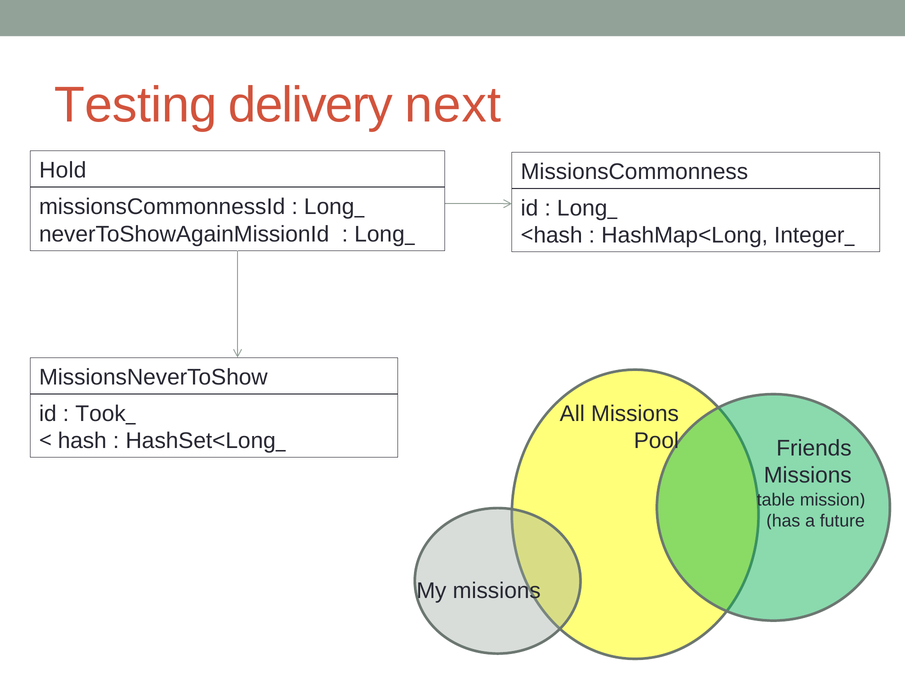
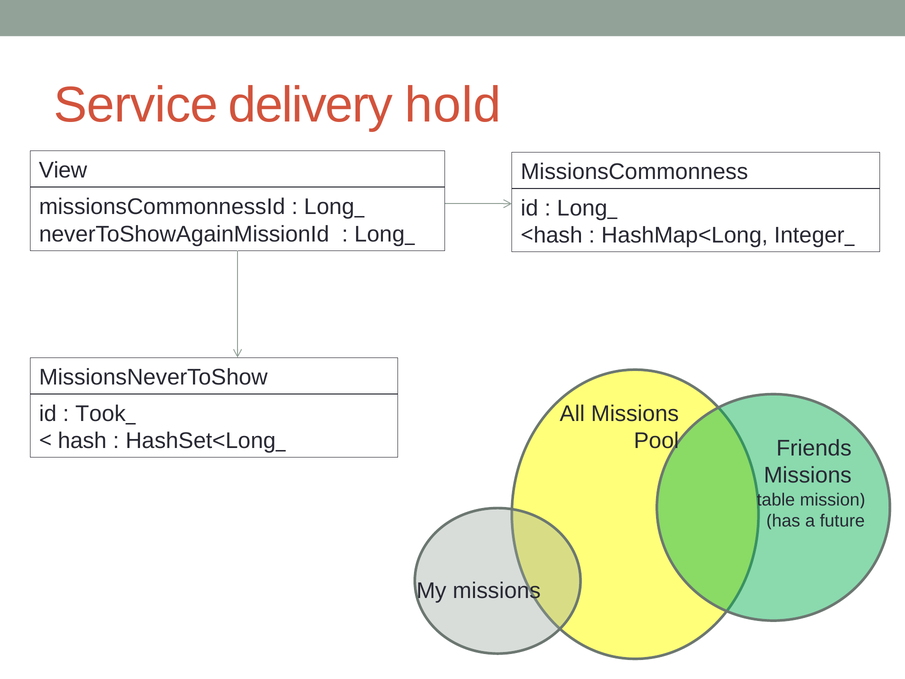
Testing: Testing -> Service (136, 105)
next: next -> hold (453, 105)
Hold: Hold -> View (63, 170)
